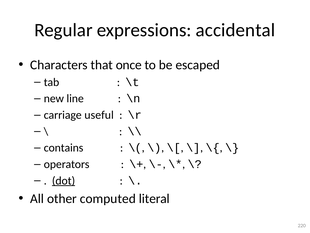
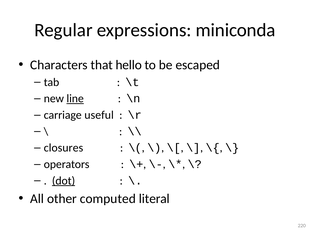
accidental: accidental -> miniconda (236, 30)
once: once -> hello (129, 65)
line underline: none -> present (75, 98)
contains: contains -> closures (63, 148)
